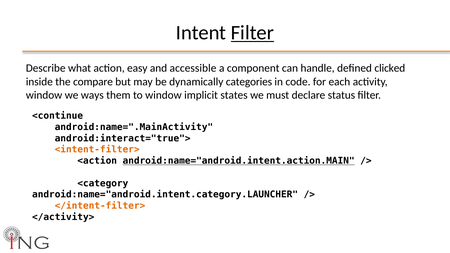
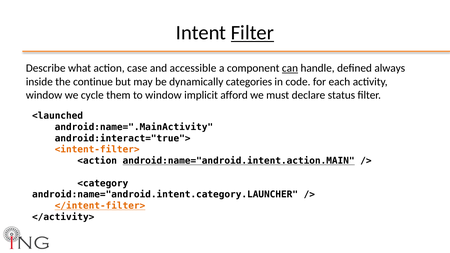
easy: easy -> case (137, 68)
can underline: none -> present (290, 68)
clicked: clicked -> always (390, 68)
compare: compare -> continue (93, 82)
ways: ways -> cycle (92, 95)
states: states -> afford (234, 95)
<continue: <continue -> <launched (58, 116)
</intent-filter> underline: none -> present (100, 206)
